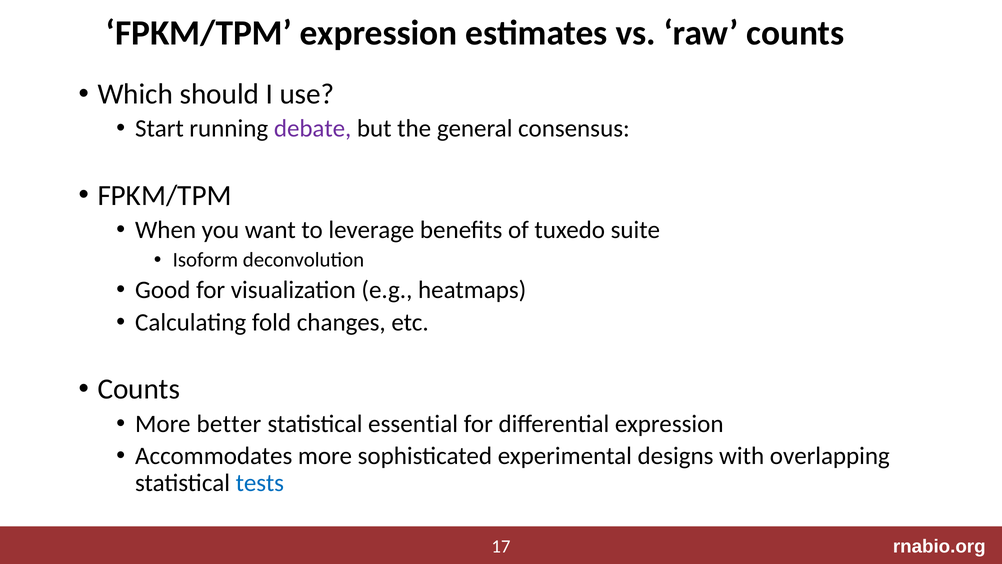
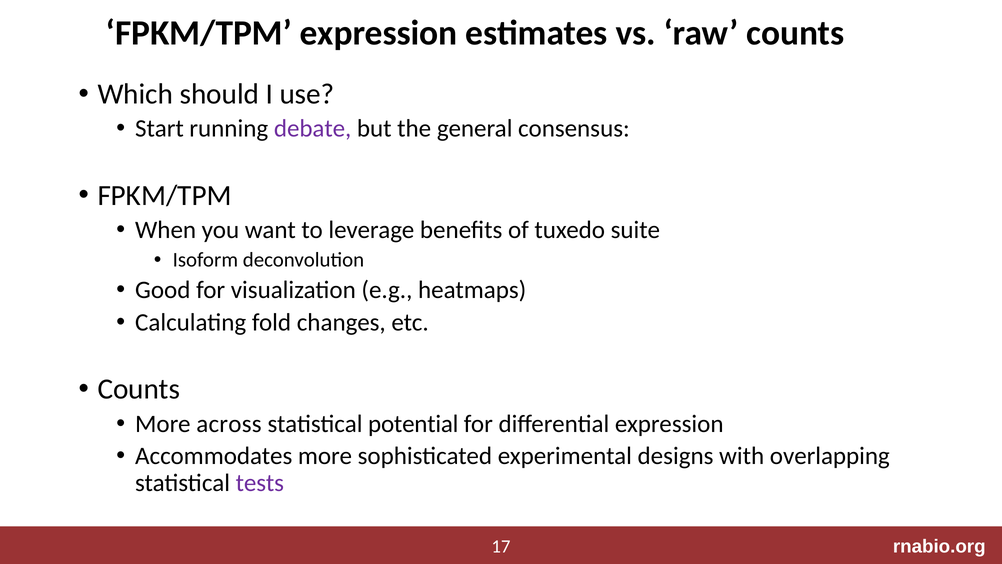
better: better -> across (229, 423)
essential: essential -> potential (413, 423)
tests colour: blue -> purple (260, 483)
